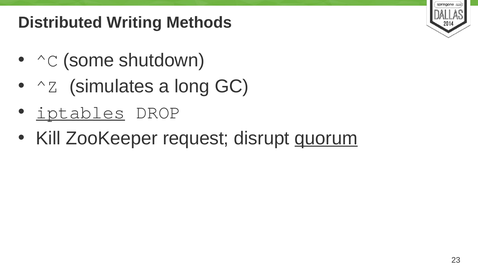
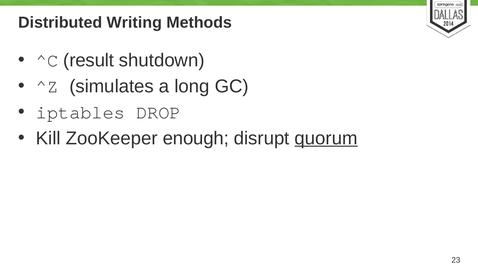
some: some -> result (89, 60)
iptables underline: present -> none (81, 112)
request: request -> enough (196, 138)
